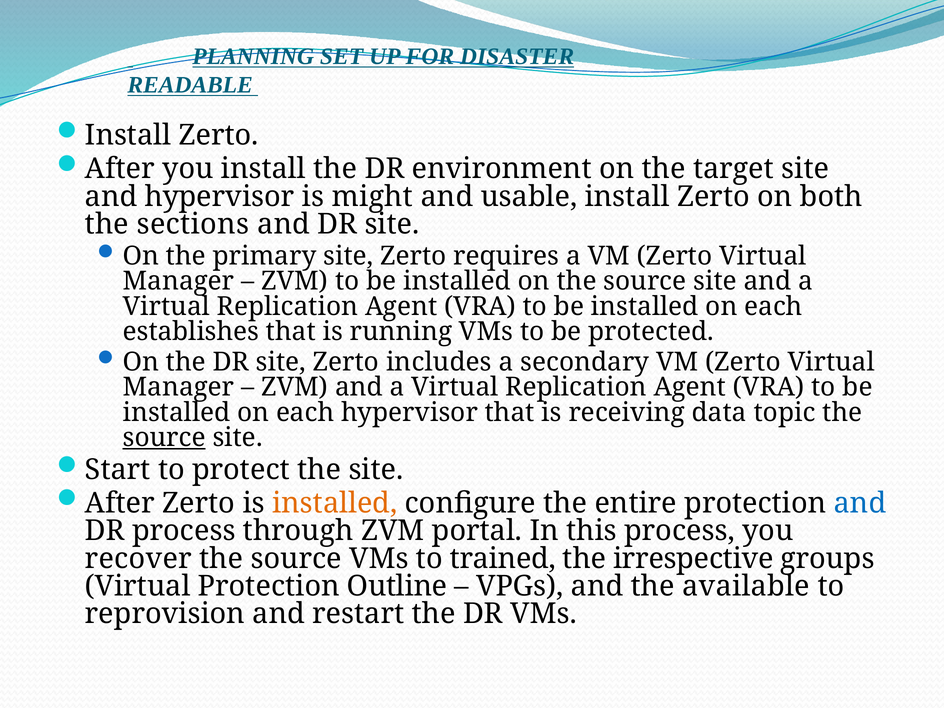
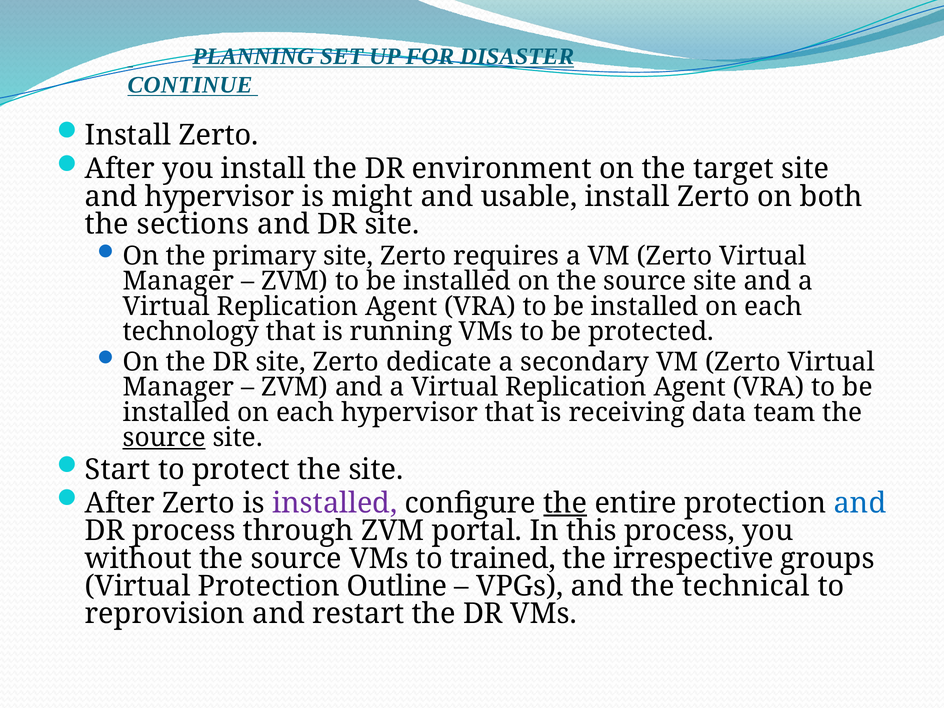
READABLE: READABLE -> CONTINUE (190, 85)
establishes: establishes -> technology (191, 332)
includes: includes -> dedicate (439, 362)
topic: topic -> team (785, 412)
installed colour: orange -> purple (335, 503)
the underline: none -> present (565, 503)
recover: recover -> without (139, 559)
available: available -> technical (746, 586)
